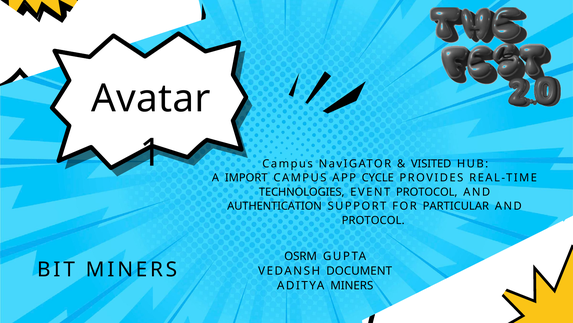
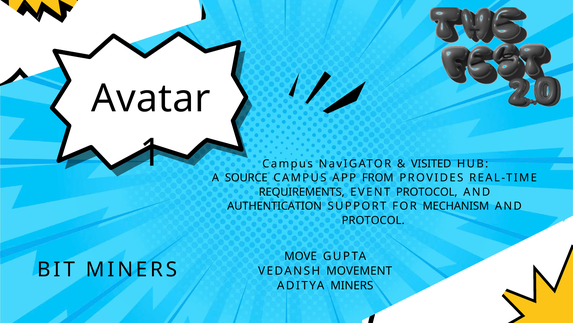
IMPORT: IMPORT -> SOURCE (246, 178)
CYCLE: CYCLE -> FROM (378, 178)
TECHNOLOGIES: TECHNOLOGIES -> REQUIREMENTS (302, 192)
PARTICULAR: PARTICULAR -> MECHANISM (456, 206)
OSRM: OSRM -> MOVE (301, 256)
DOCUMENT: DOCUMENT -> MOVEMENT (359, 271)
